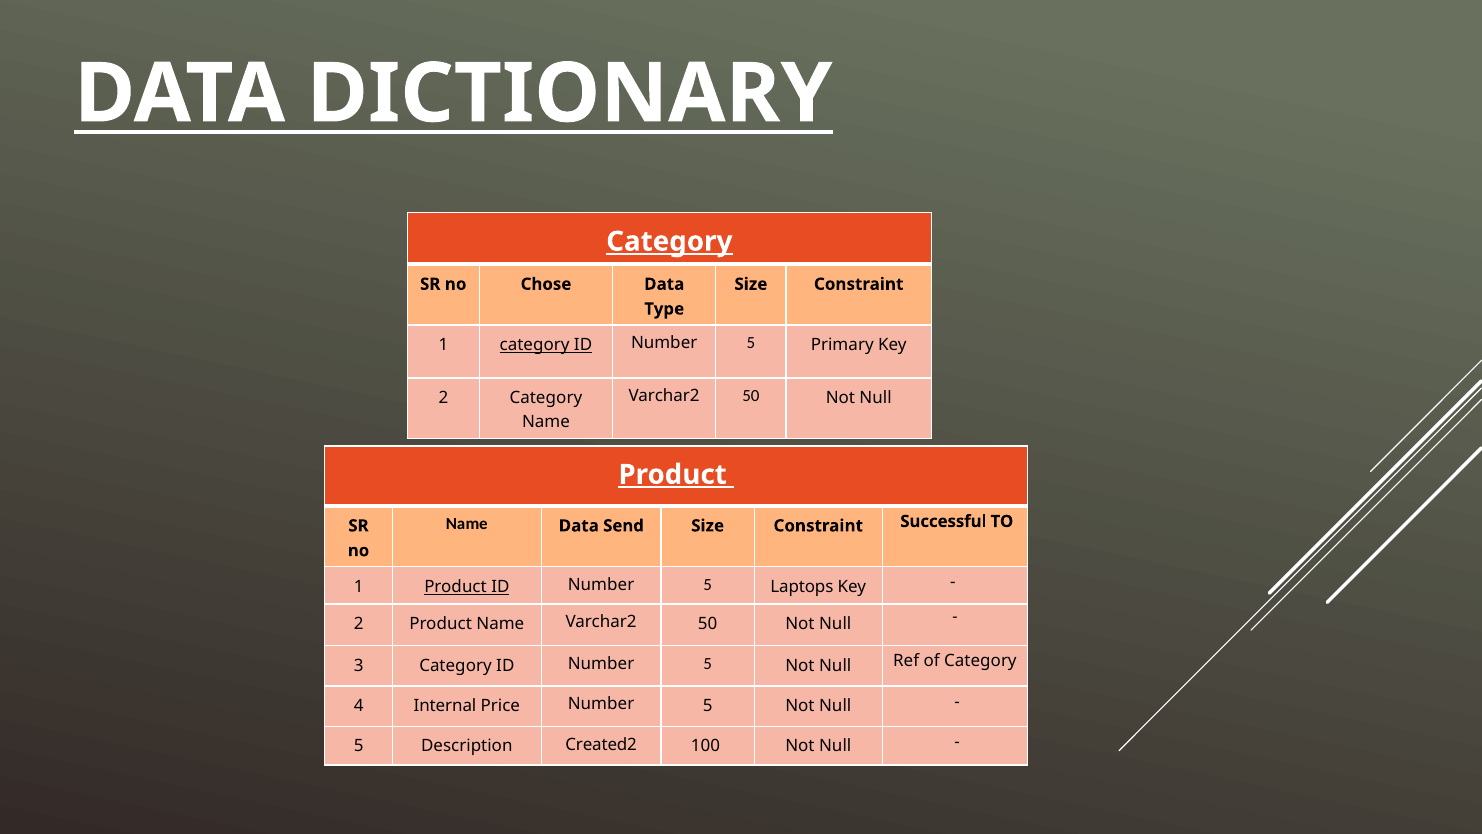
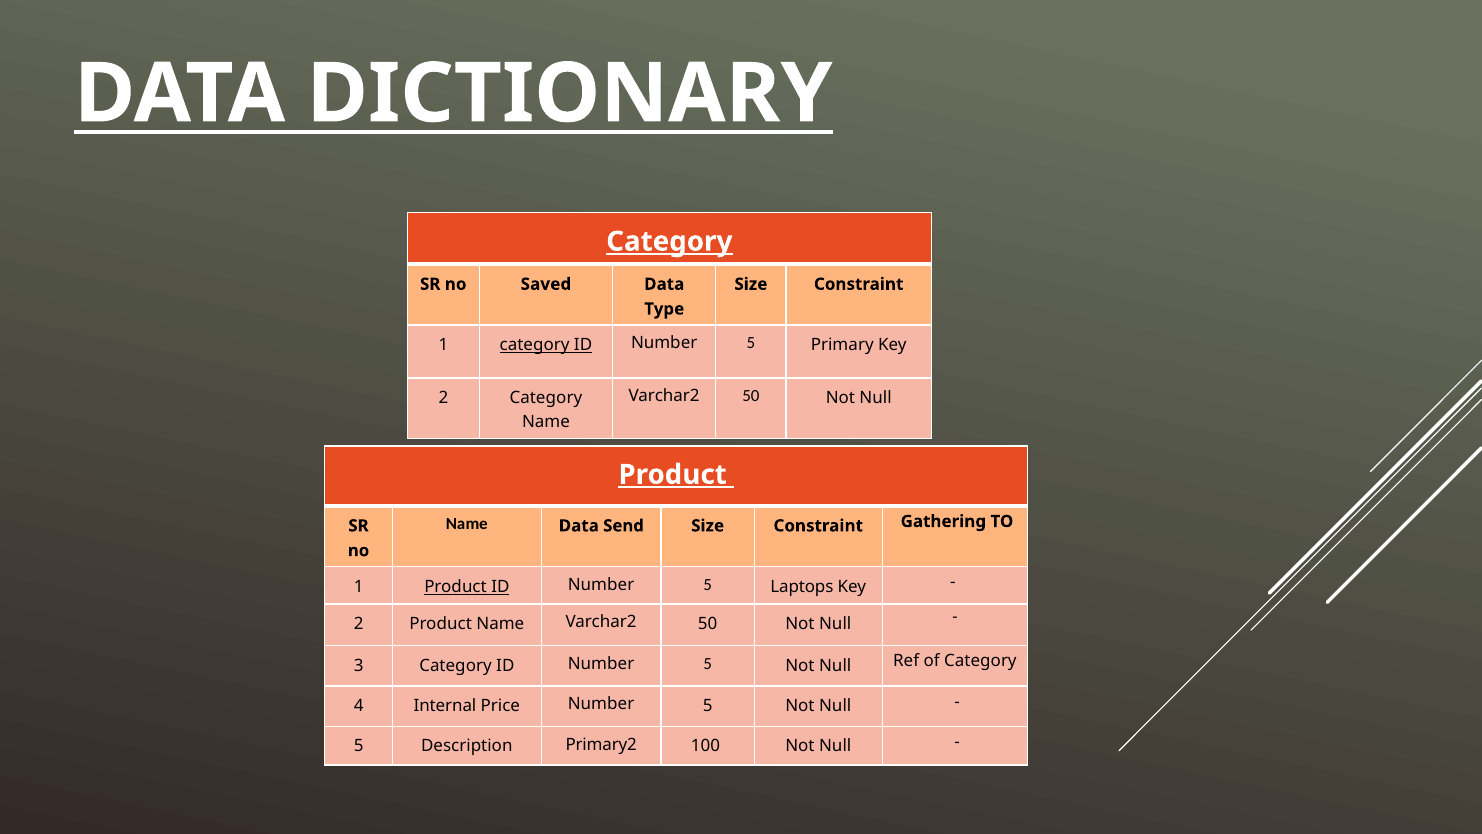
Chose: Chose -> Saved (546, 284)
Successful: Successful -> Gathering (943, 521)
Created2: Created2 -> Primary2 (601, 744)
